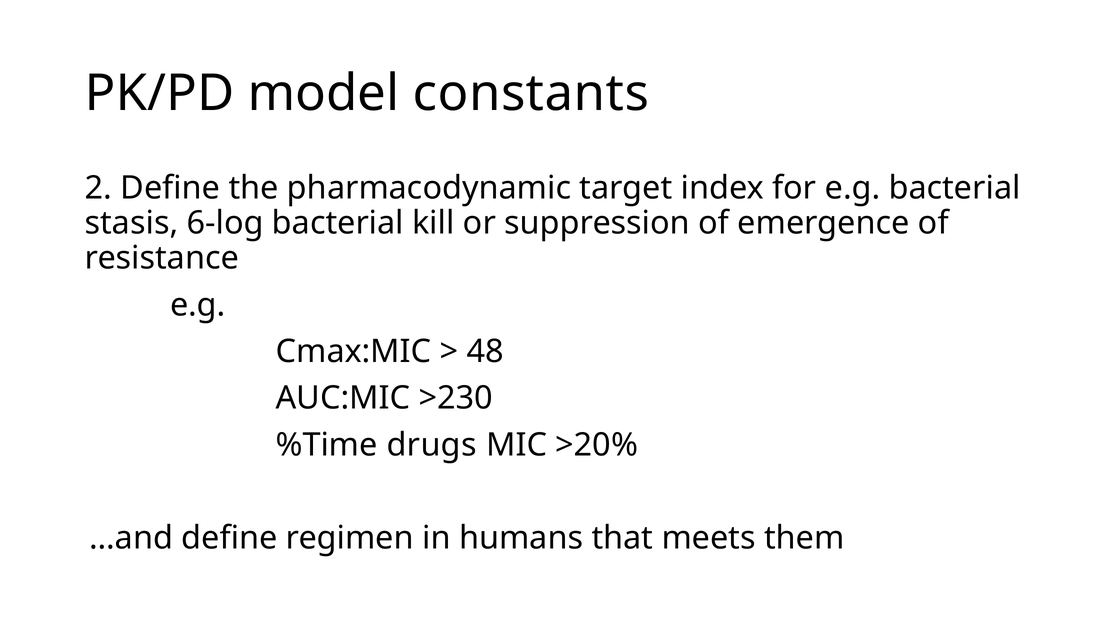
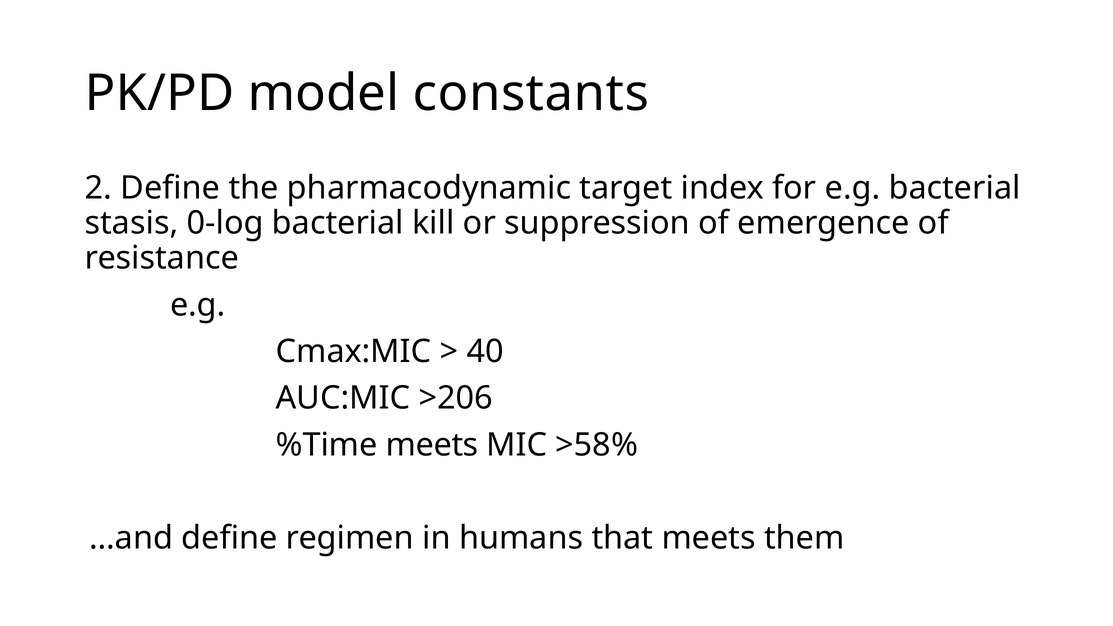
6-log: 6-log -> 0-log (225, 223)
48: 48 -> 40 (485, 352)
>230: >230 -> >206 (456, 398)
%Time drugs: drugs -> meets (432, 445)
>20%: >20% -> >58% (597, 445)
